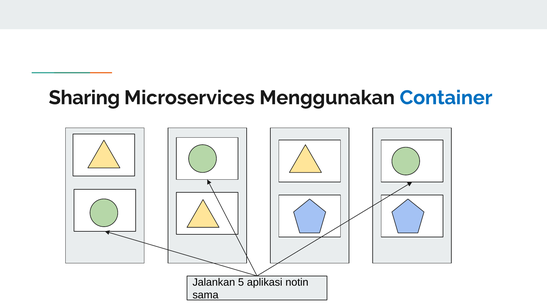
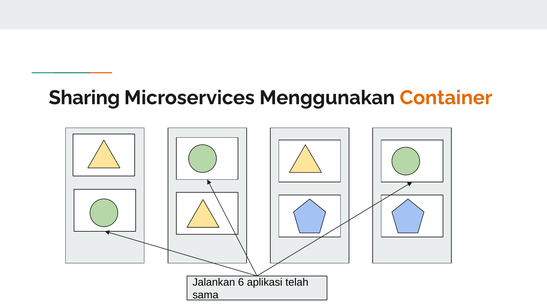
Container colour: blue -> orange (446, 98)
5: 5 -> 6 (241, 282)
notin: notin -> telah (297, 282)
